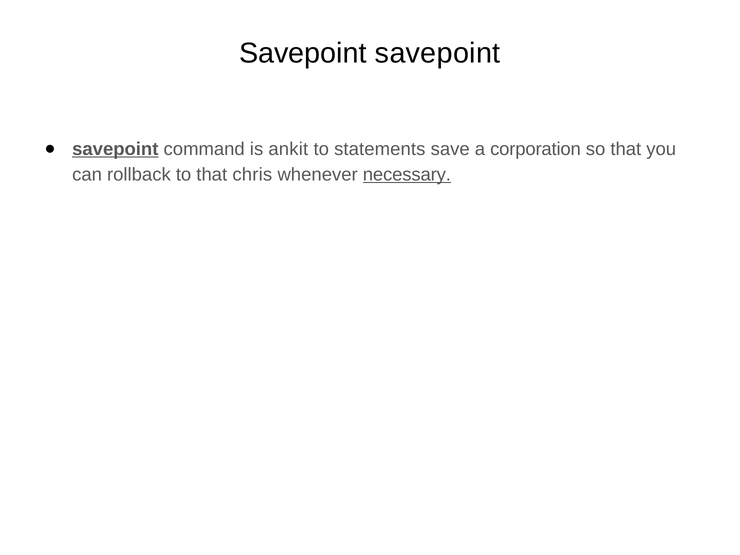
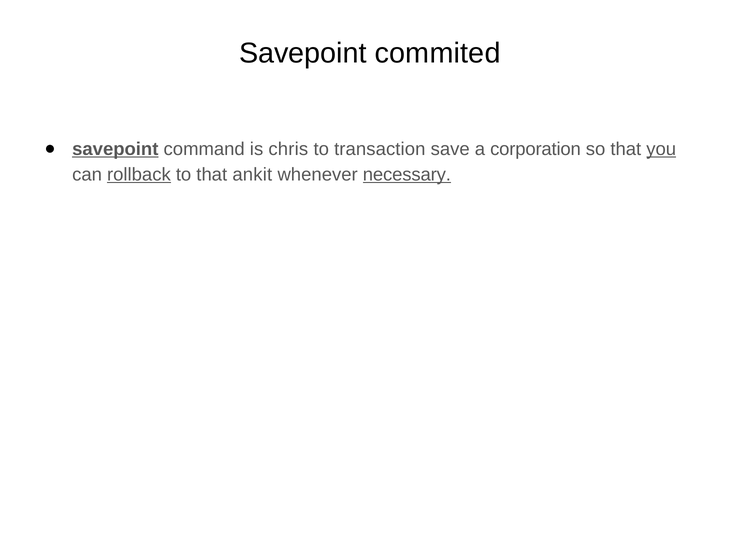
Savepoint savepoint: savepoint -> commited (438, 53)
ankit: ankit -> chris (288, 149)
statements: statements -> transaction (380, 149)
you underline: none -> present (661, 149)
rollback underline: none -> present (139, 174)
chris: chris -> ankit (252, 174)
